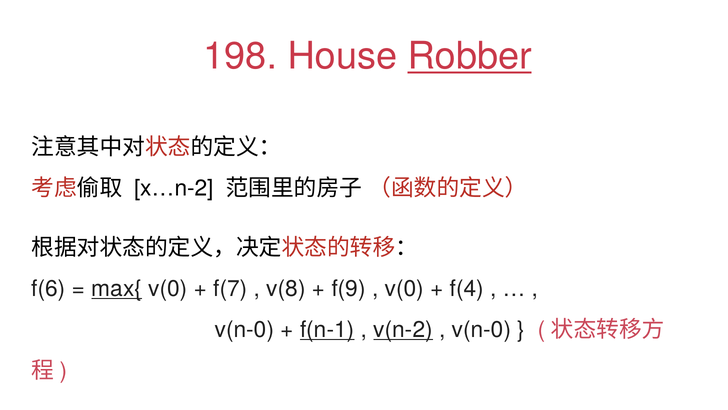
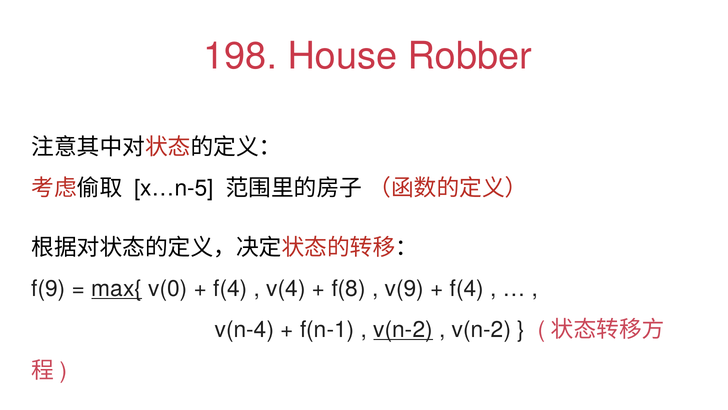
Robber underline: present -> none (470, 56)
x…n-2: x…n-2 -> x…n-5 (174, 188)
f(6: f(6 -> f(9 (48, 288)
f(7: f(7 -> f(4 (230, 288)
v(8: v(8 -> v(4 (286, 288)
f(9: f(9 -> f(8 (349, 288)
v(0: v(0 -> v(9 (404, 288)
v(n-0: v(n-0 -> v(n-4 (244, 329)
f(n-1 underline: present -> none (327, 329)
v(n-0: v(n-0 -> v(n-2 (481, 329)
